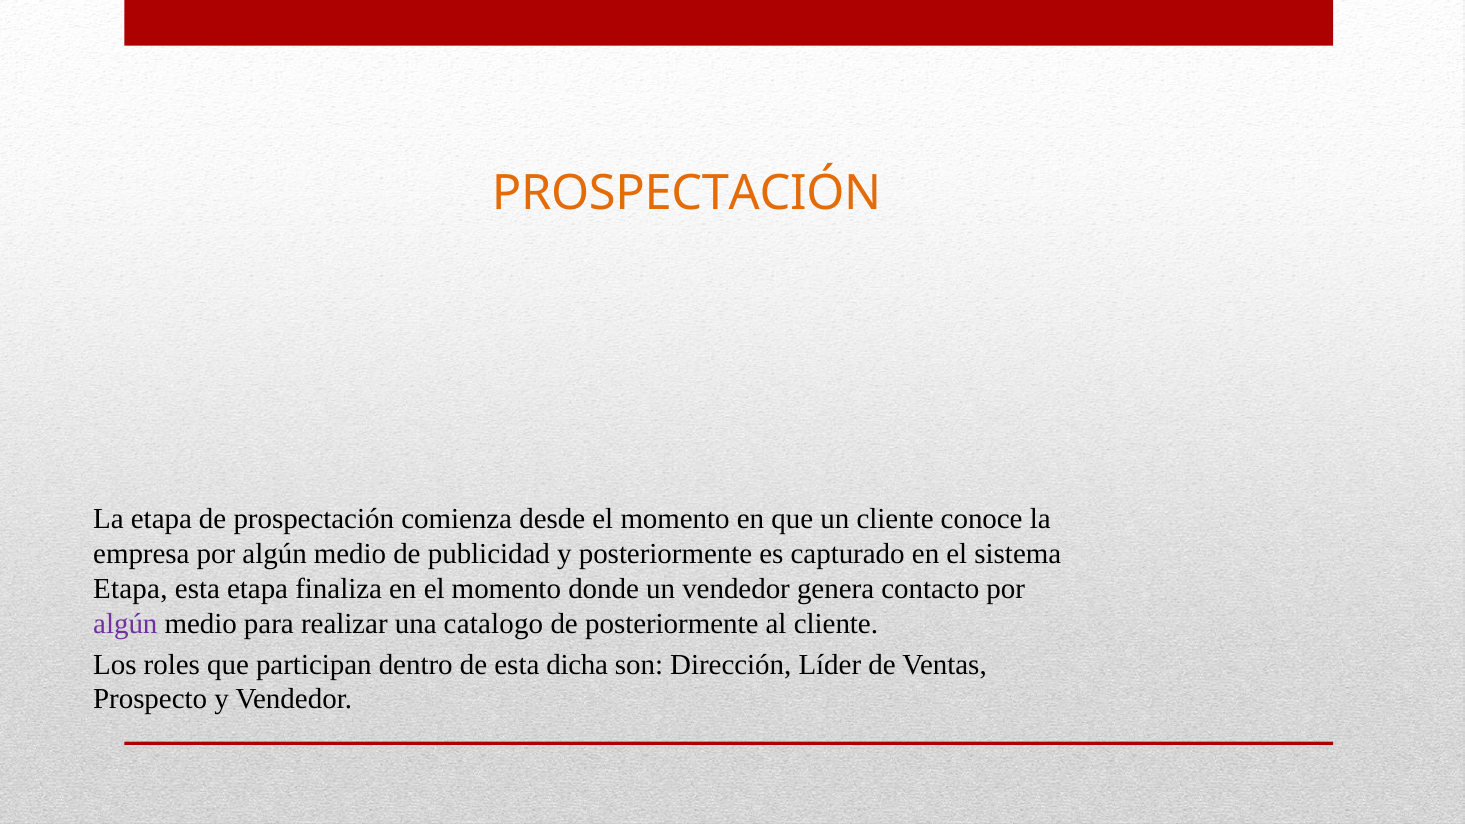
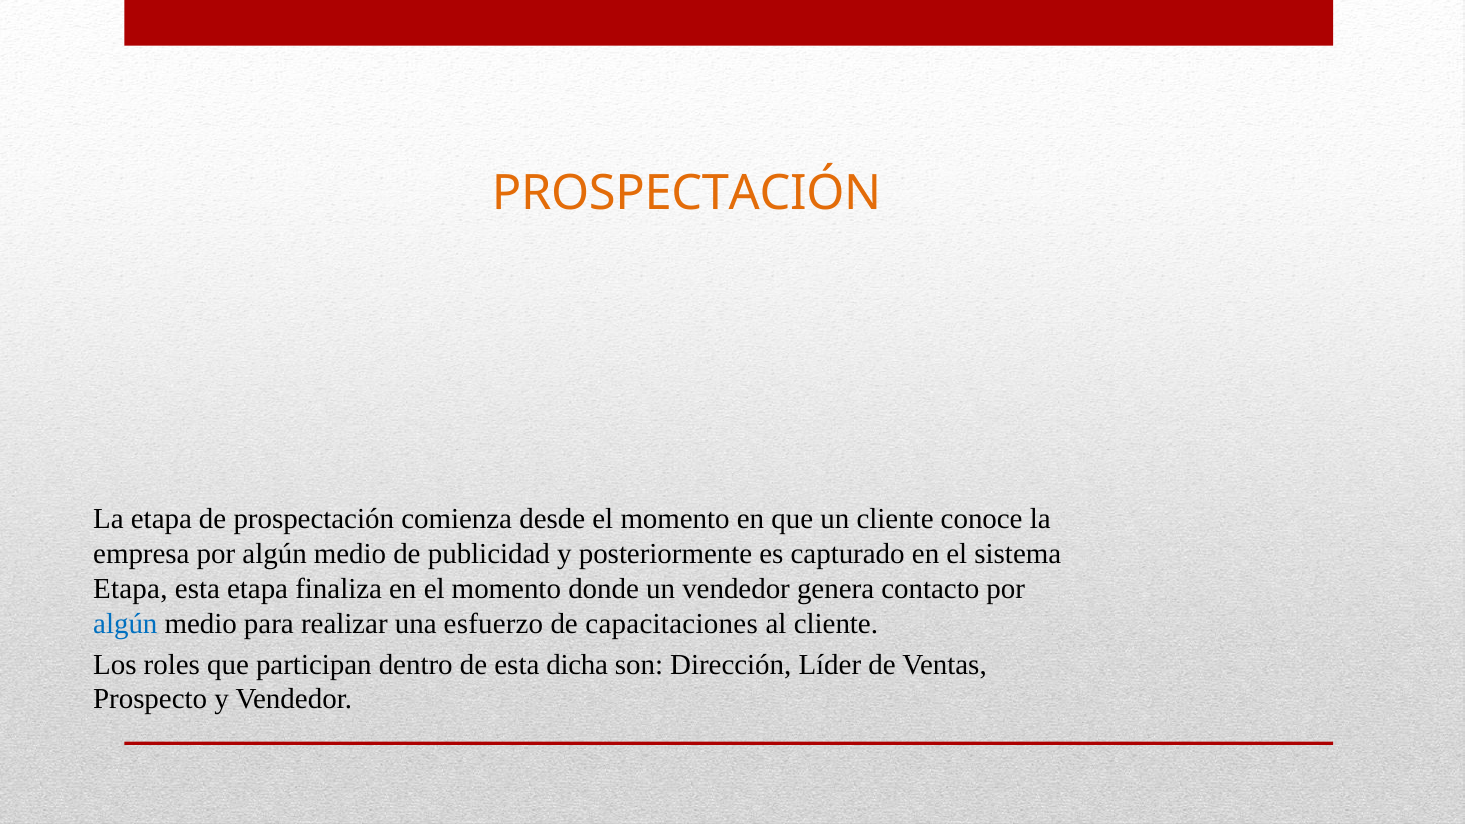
algún colour: purple -> blue (125, 624)
catalogo: catalogo -> esfuerzo (493, 624)
de posteriormente: posteriormente -> capacitaciones (672, 624)
